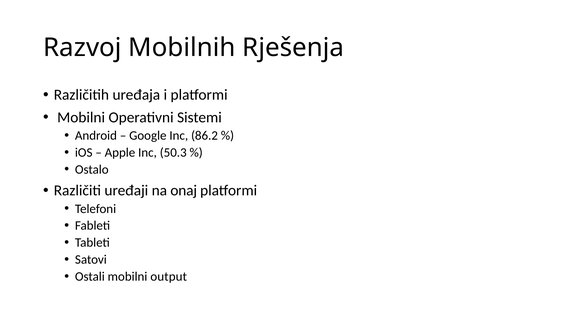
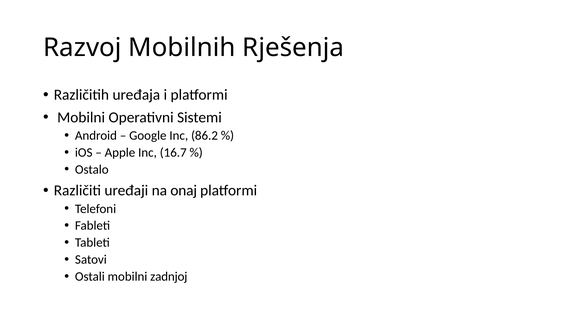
50.3: 50.3 -> 16.7 (173, 153)
output: output -> zadnjoj (169, 277)
